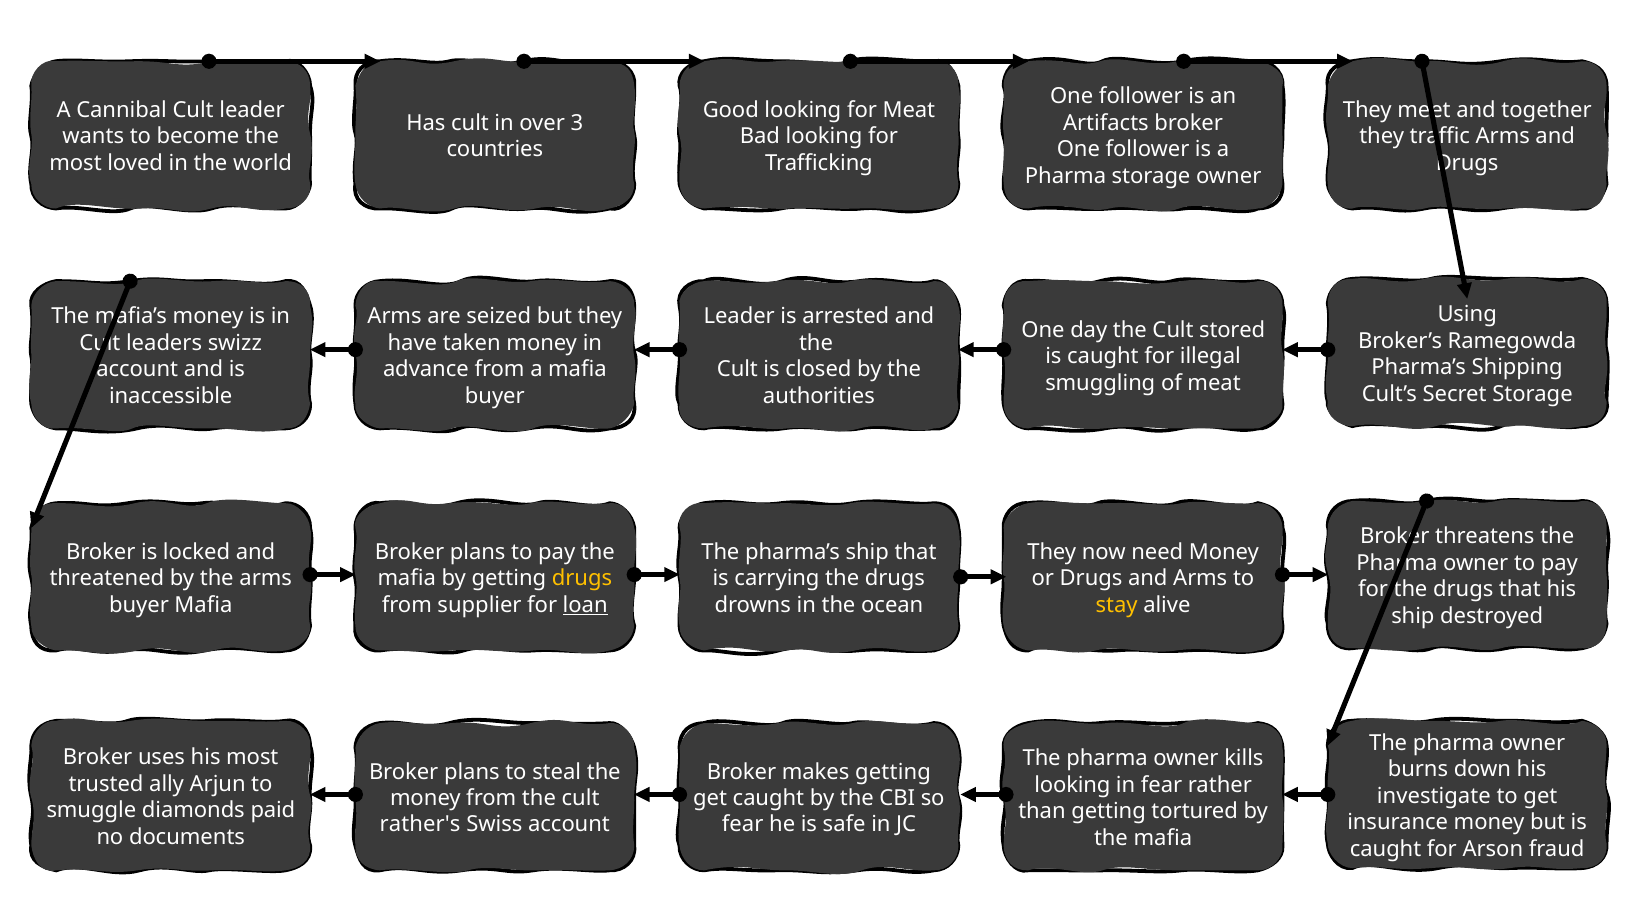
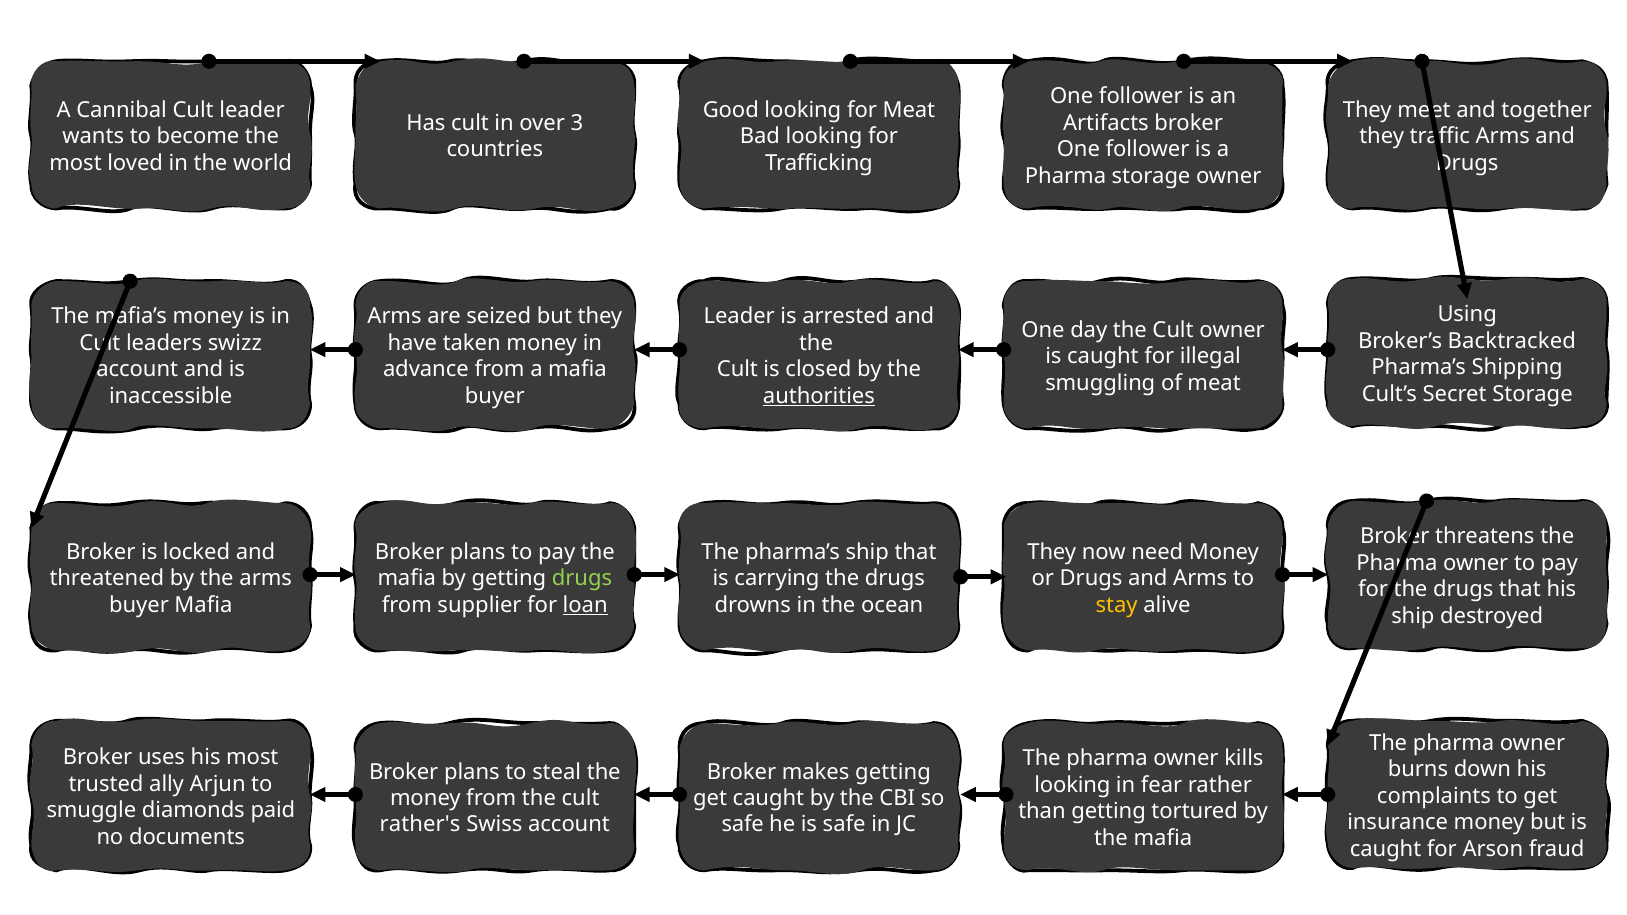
Cult stored: stored -> owner (1232, 330)
Ramegowda: Ramegowda -> Backtracked (1512, 341)
authorities underline: none -> present (819, 396)
drugs colour: yellow -> light green (582, 578)
investigate: investigate -> complaints (1434, 796)
fear: fear -> safe (743, 825)
